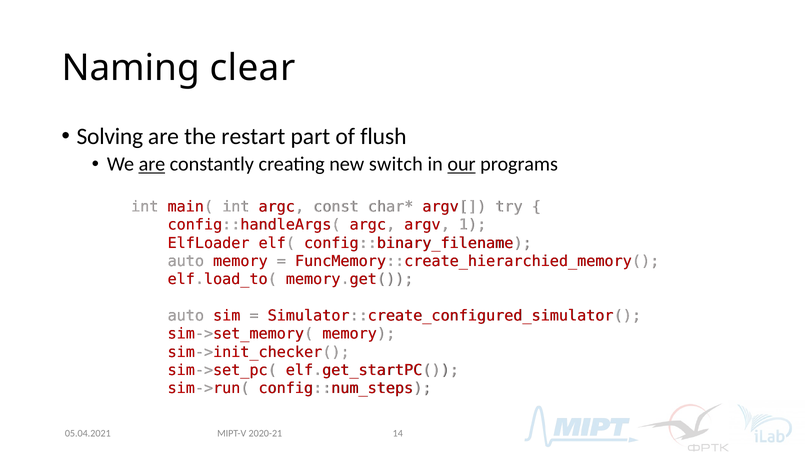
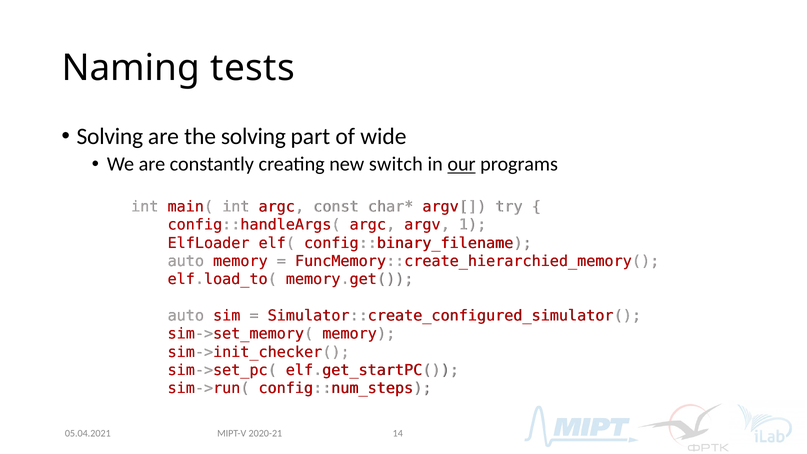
clear: clear -> tests (253, 68)
the restart: restart -> solving (253, 136)
flush: flush -> wide (383, 136)
are underline: present -> none (152, 164)
